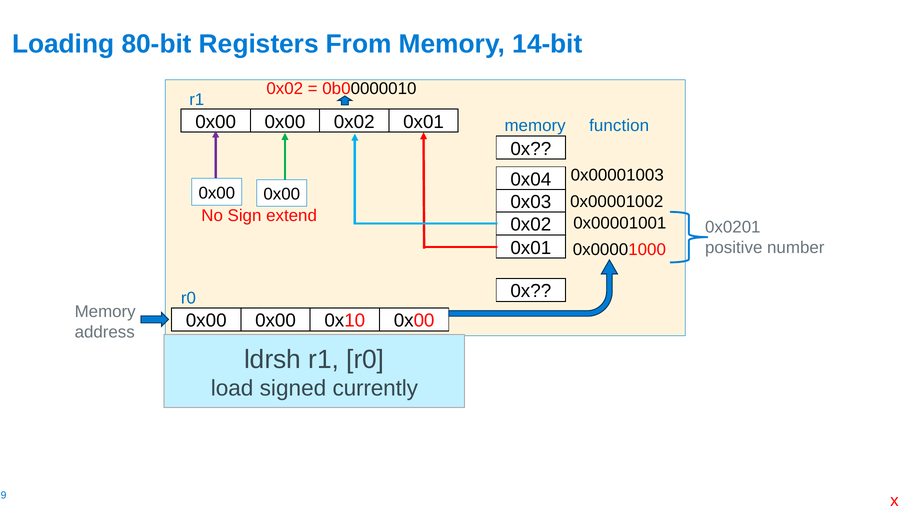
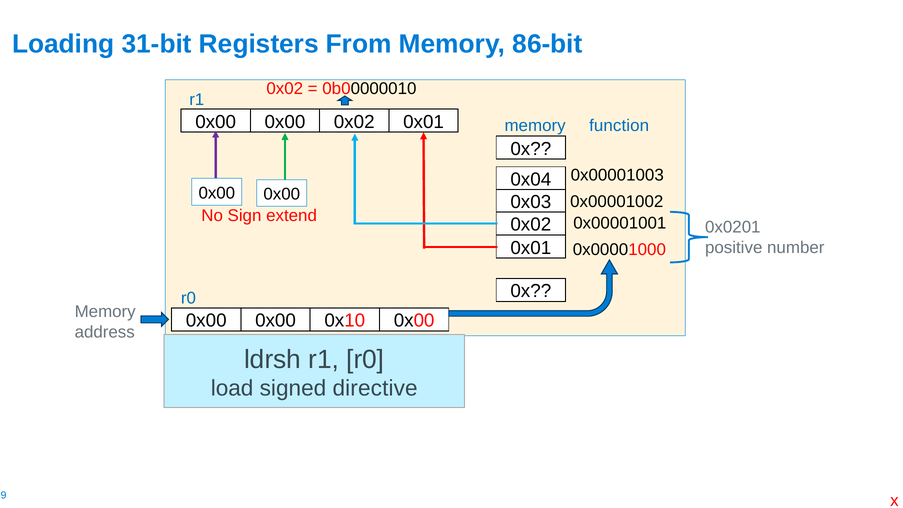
80-bit: 80-bit -> 31-bit (157, 44)
14-bit: 14-bit -> 86-bit (547, 44)
currently: currently -> directive (375, 388)
